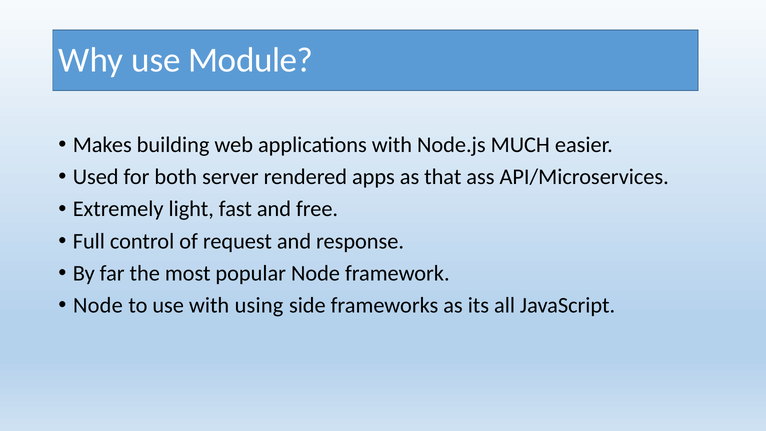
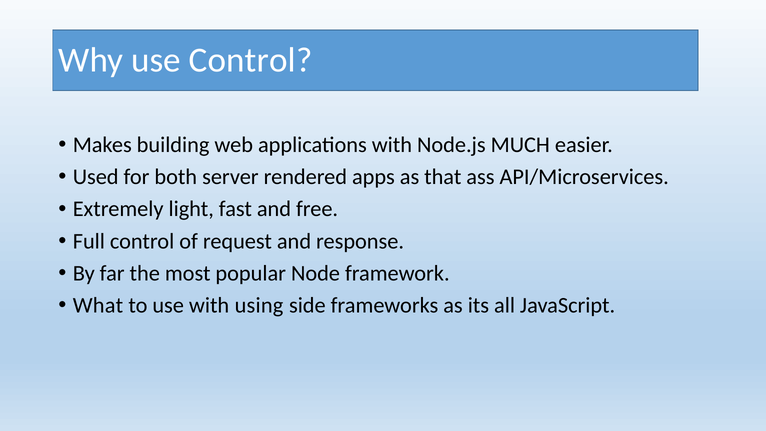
use Module: Module -> Control (251, 60)
Node: Node -> What (98, 305)
